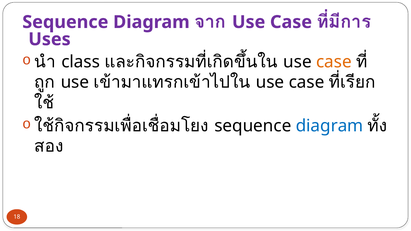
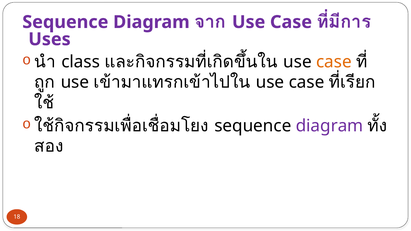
diagram colour: blue -> purple (330, 126)
